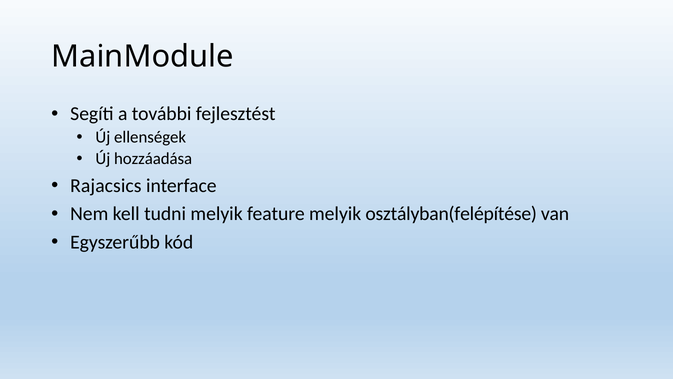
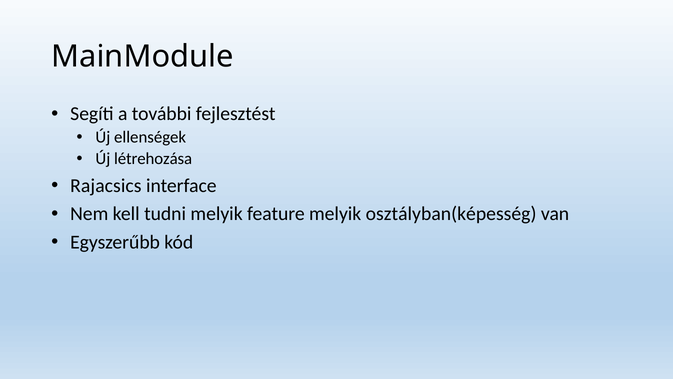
hozzáadása: hozzáadása -> létrehozása (153, 159)
osztályban(felépítése: osztályban(felépítése -> osztályban(képesség (451, 214)
